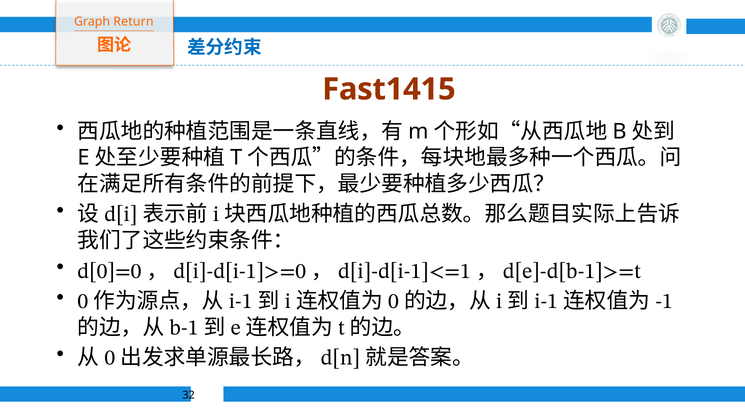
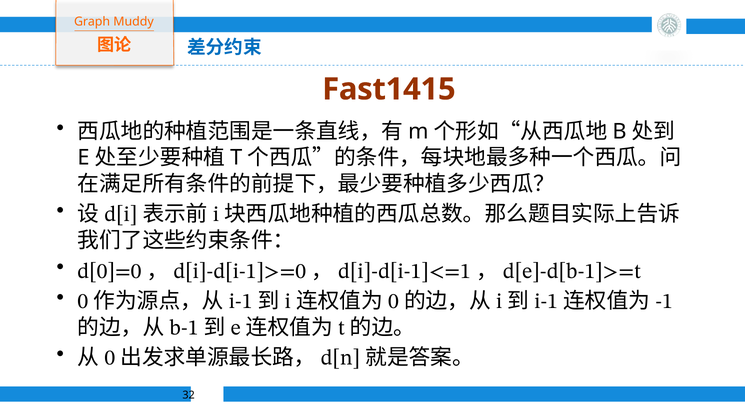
Return: Return -> Muddy (134, 21)
